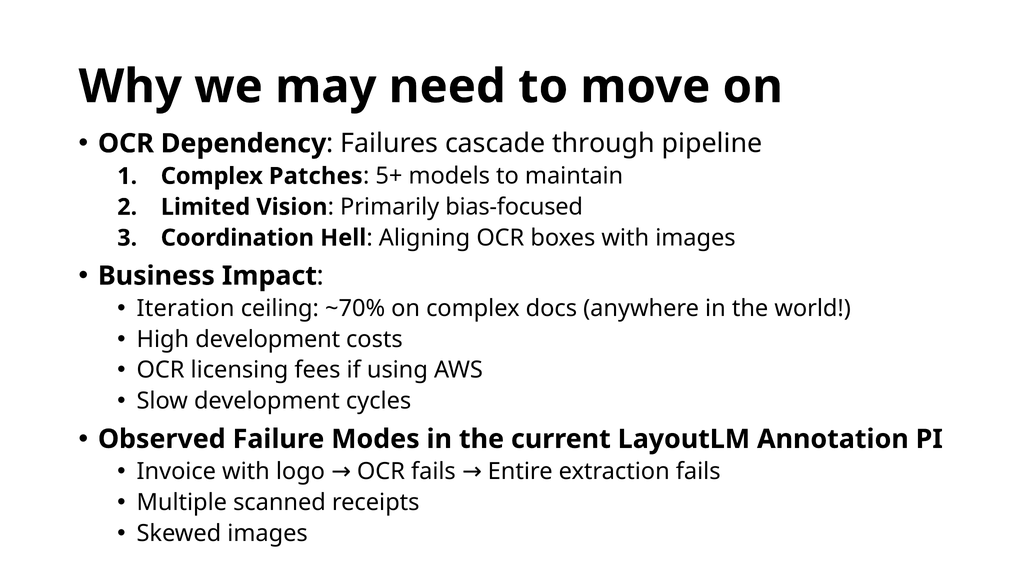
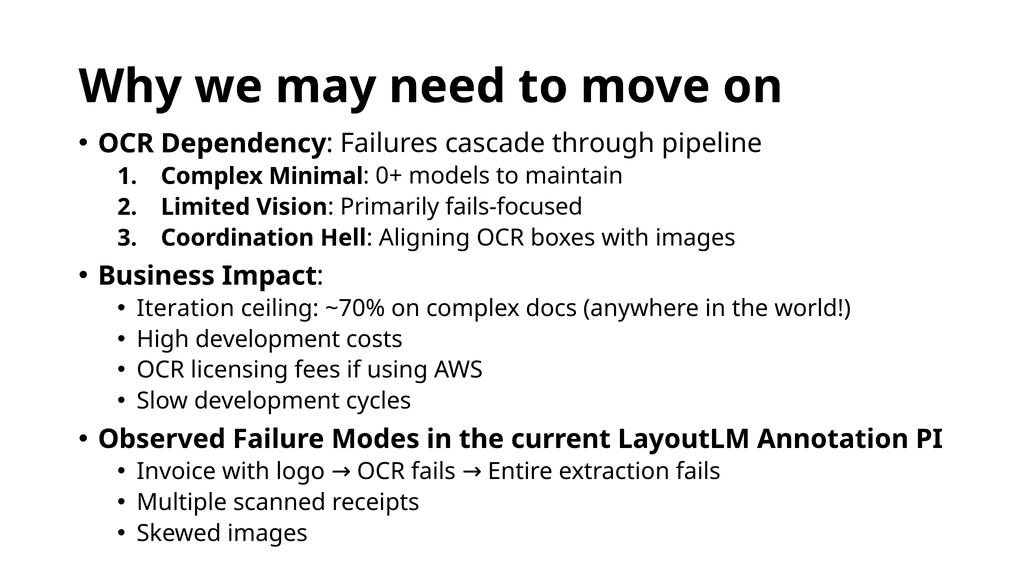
Patches: Patches -> Minimal (316, 176)
5+: 5+ -> 0+ (389, 176)
bias-focused: bias-focused -> fails-focused (514, 207)
